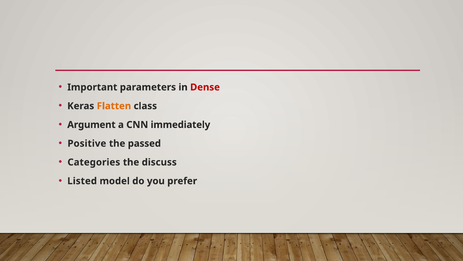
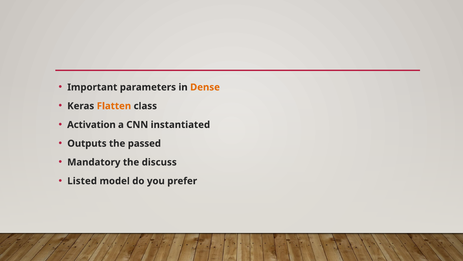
Dense colour: red -> orange (205, 87)
Argument: Argument -> Activation (91, 124)
immediately: immediately -> instantiated (180, 124)
Positive: Positive -> Outputs (87, 143)
Categories: Categories -> Mandatory (94, 162)
